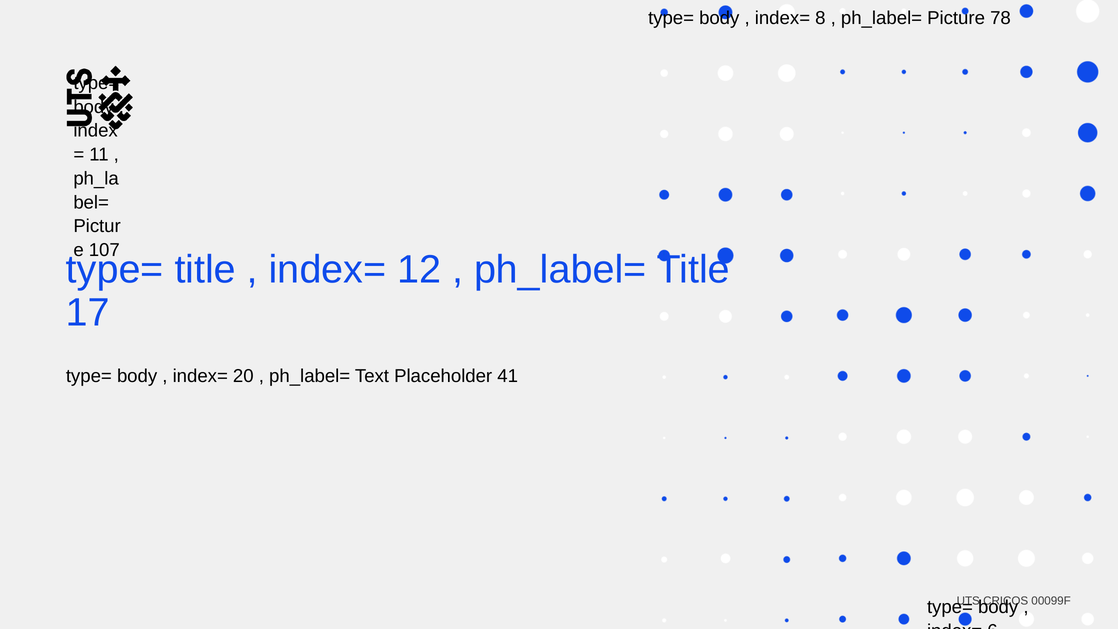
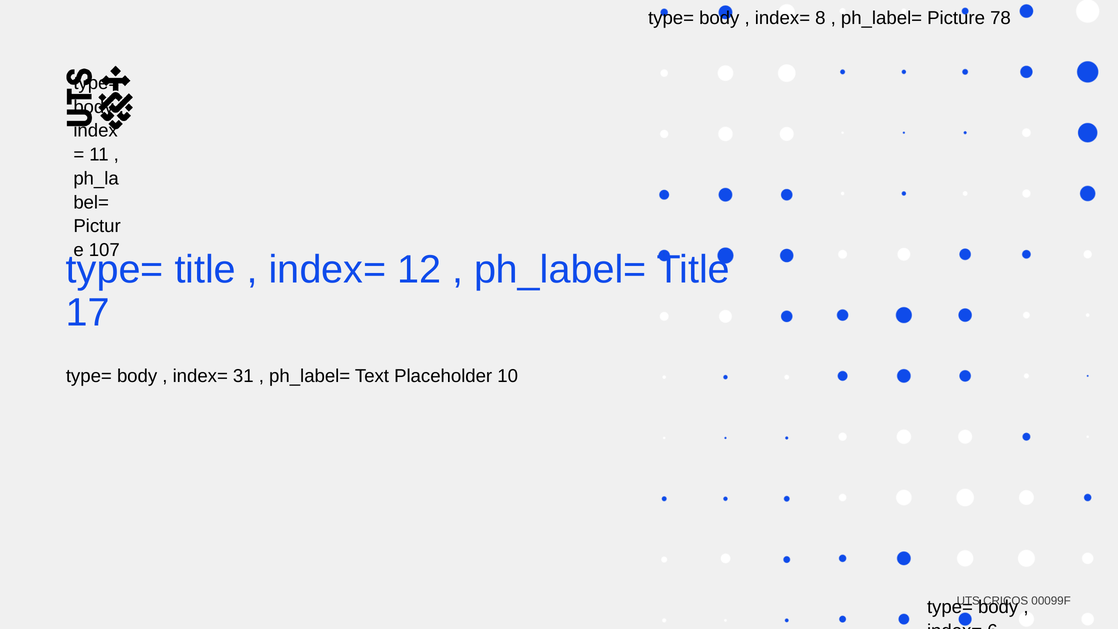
20: 20 -> 31 (243, 376)
41: 41 -> 10 (508, 376)
